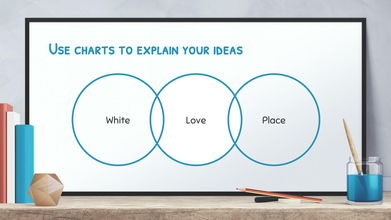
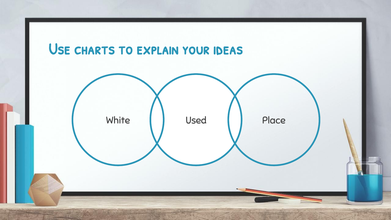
Love: Love -> Used (196, 120)
